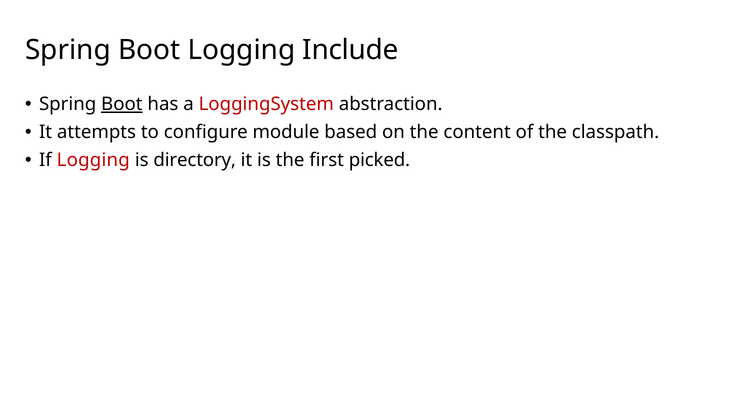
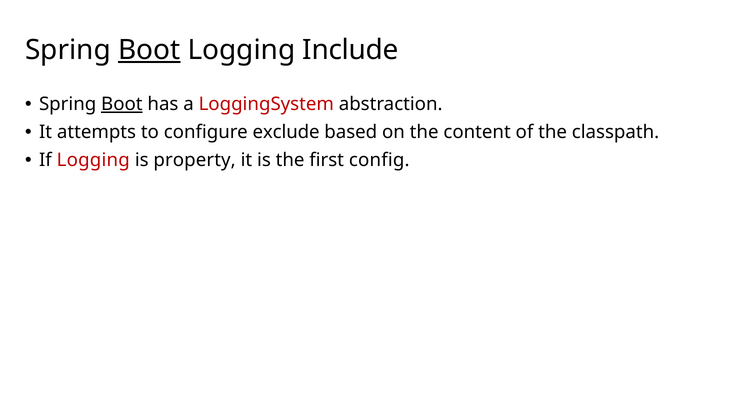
Boot underline: none -> present (149, 50)
module: module -> exclude (286, 132)
directory: directory -> property (195, 160)
picked: picked -> config (379, 160)
